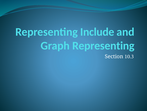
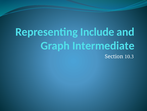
Graph Representing: Representing -> Intermediate (103, 45)
